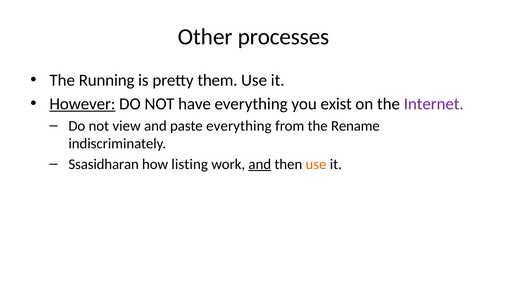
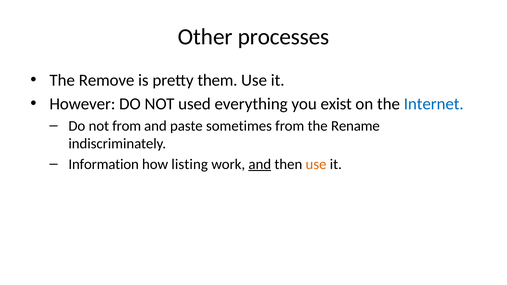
Running: Running -> Remove (107, 80)
However underline: present -> none (82, 104)
have: have -> used (194, 104)
Internet colour: purple -> blue (434, 104)
not view: view -> from (127, 126)
paste everything: everything -> sometimes (239, 126)
Ssasidharan: Ssasidharan -> Information (104, 164)
